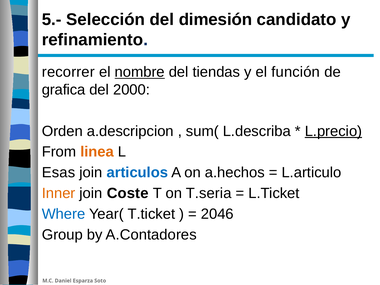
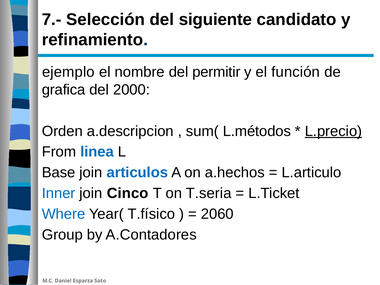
5.-: 5.- -> 7.- (52, 19)
dimesión: dimesión -> siguiente (215, 19)
recorrer: recorrer -> ejemplo (68, 72)
nombre underline: present -> none (140, 72)
tiendas: tiendas -> permitir (216, 72)
L.describa: L.describa -> L.métodos (257, 131)
linea colour: orange -> blue (97, 152)
Esas: Esas -> Base (59, 173)
Inner colour: orange -> blue (59, 193)
Coste: Coste -> Cinco (128, 193)
T.ticket: T.ticket -> T.físico (151, 214)
2046: 2046 -> 2060 (217, 214)
